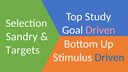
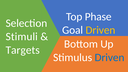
Study: Study -> Phase (98, 17)
Driven colour: pink -> yellow (100, 30)
Sandry: Sandry -> Stimuli (22, 37)
